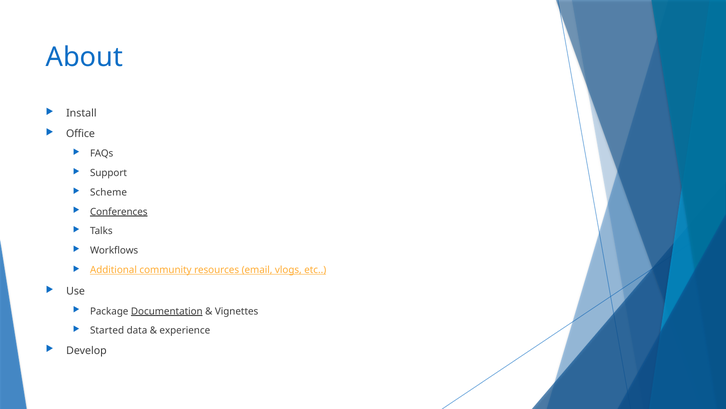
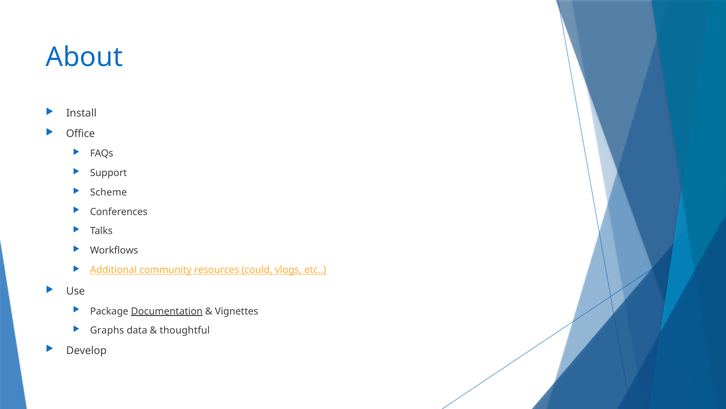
Conferences underline: present -> none (119, 211)
email: email -> could (257, 270)
Started: Started -> Graphs (107, 330)
experience: experience -> thoughtful (185, 330)
